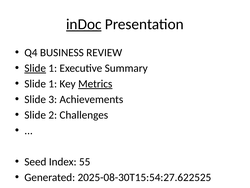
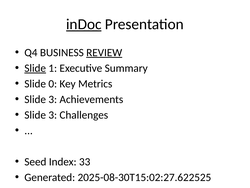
REVIEW underline: none -> present (104, 52)
1: 1 -> 0 (53, 84)
Metrics underline: present -> none (95, 84)
2: 2 -> 3 (53, 115)
55: 55 -> 33 (85, 161)
2025-08-30T15:54:27.622525: 2025-08-30T15:54:27.622525 -> 2025-08-30T15:02:27.622525 (144, 177)
